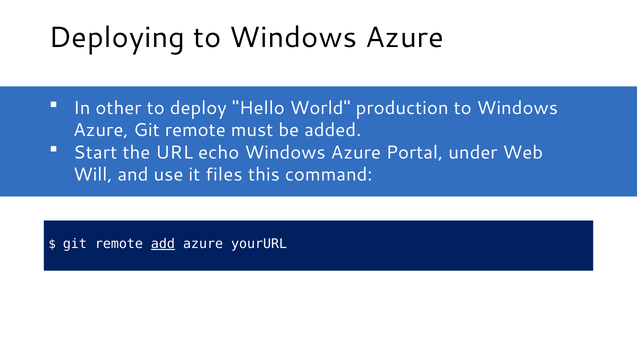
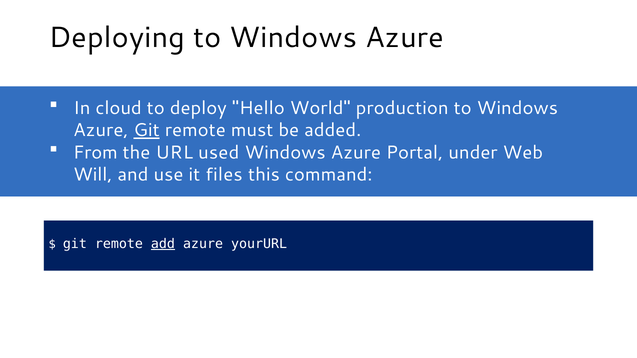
other: other -> cloud (119, 108)
Git underline: none -> present (147, 130)
Start: Start -> From (95, 153)
echo: echo -> used (219, 153)
